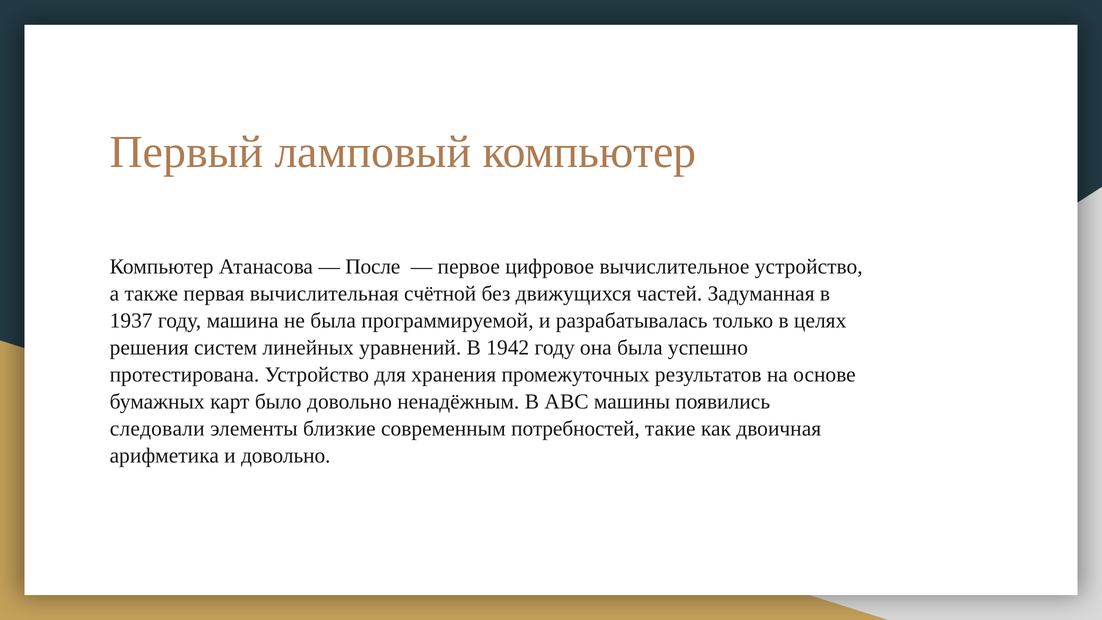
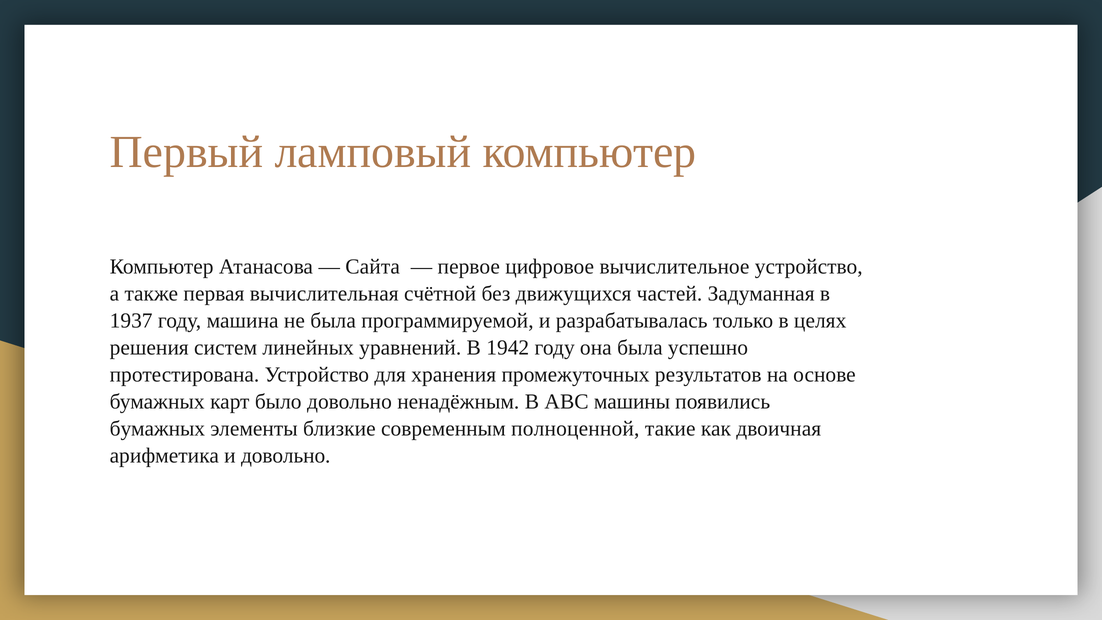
После: После -> Сайта (373, 267)
следовали: следовали -> бумажных (157, 428)
потребностей: потребностей -> полноценной (575, 428)
